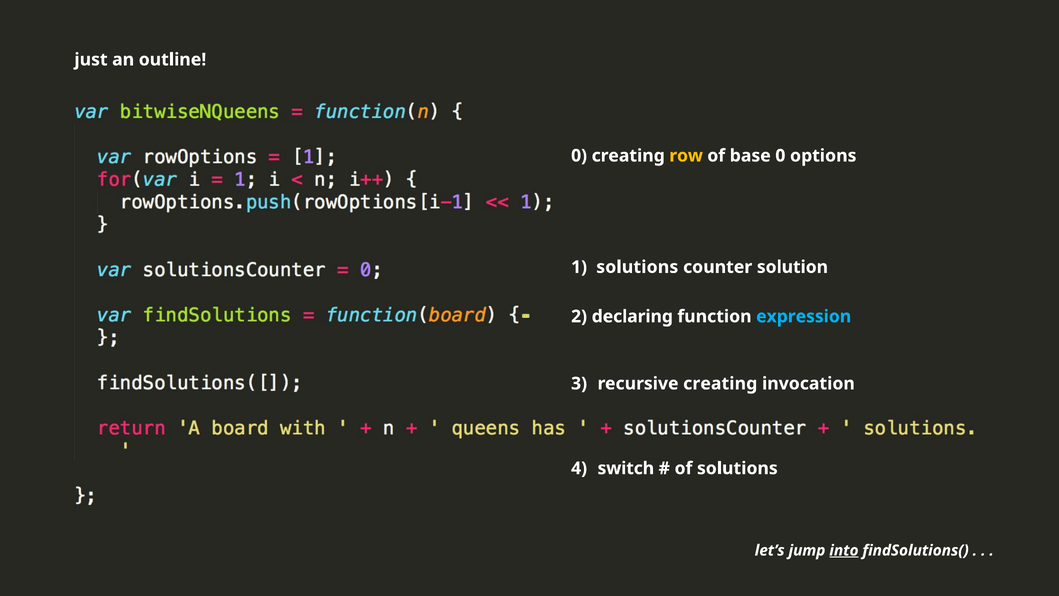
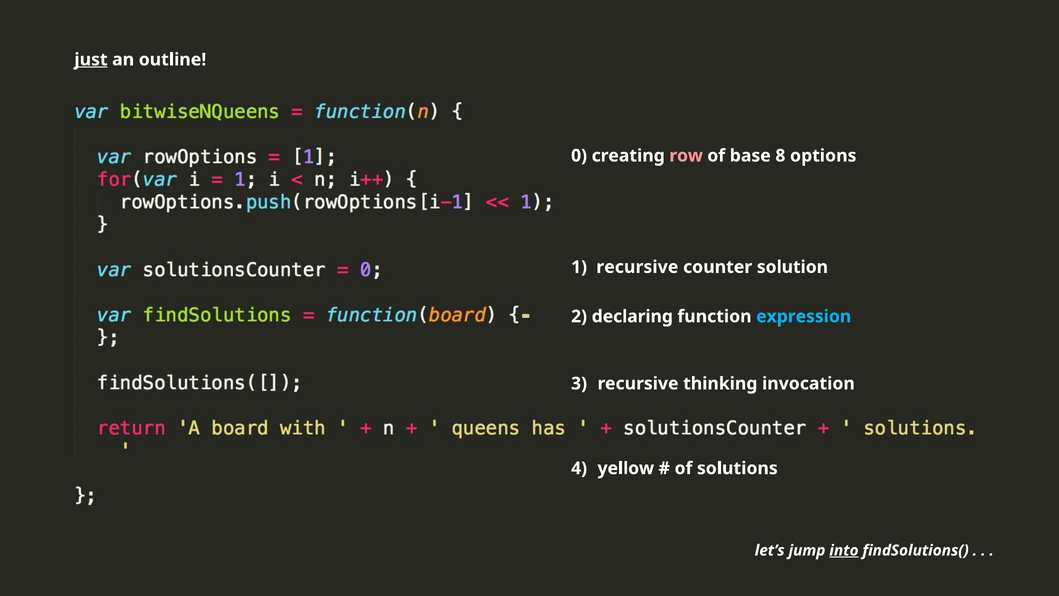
just underline: none -> present (91, 60)
row colour: yellow -> pink (686, 156)
base 0: 0 -> 8 (780, 156)
1 solutions: solutions -> recursive (637, 267)
recursive creating: creating -> thinking (720, 383)
switch: switch -> yellow (626, 468)
